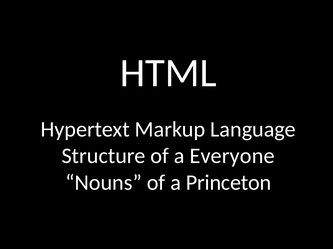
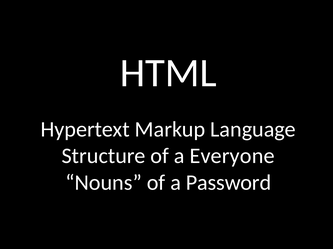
Princeton: Princeton -> Password (229, 183)
